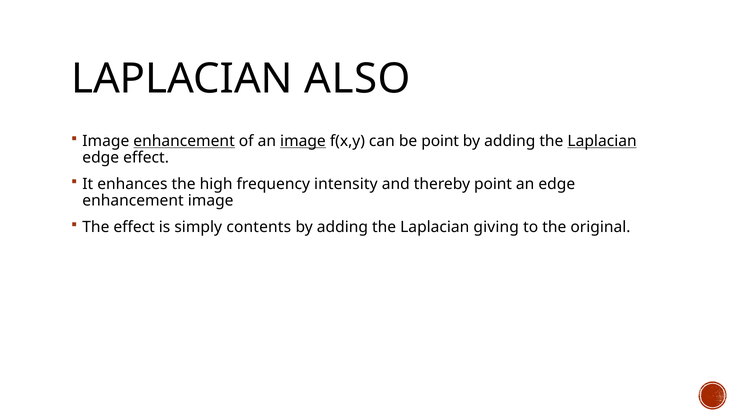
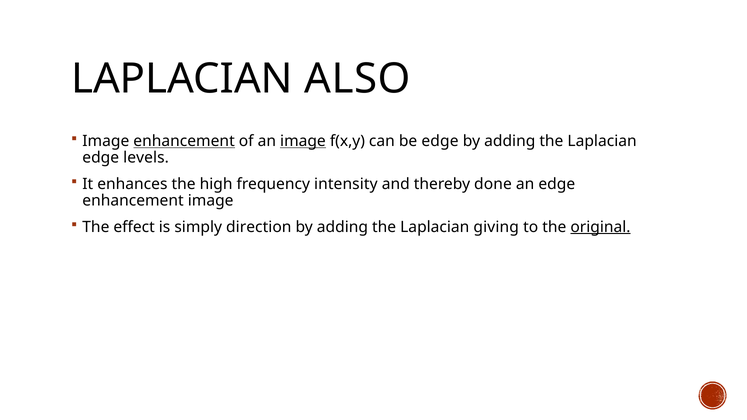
be point: point -> edge (440, 141)
Laplacian underline: present -> none (602, 141)
edge effect: effect -> levels (146, 158)
thereby point: point -> done (493, 184)
contents: contents -> direction (259, 227)
original underline: none -> present (600, 227)
